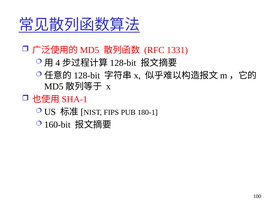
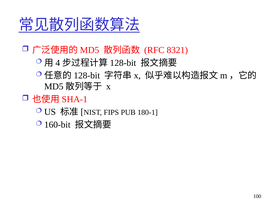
1331: 1331 -> 8321 (177, 50)
